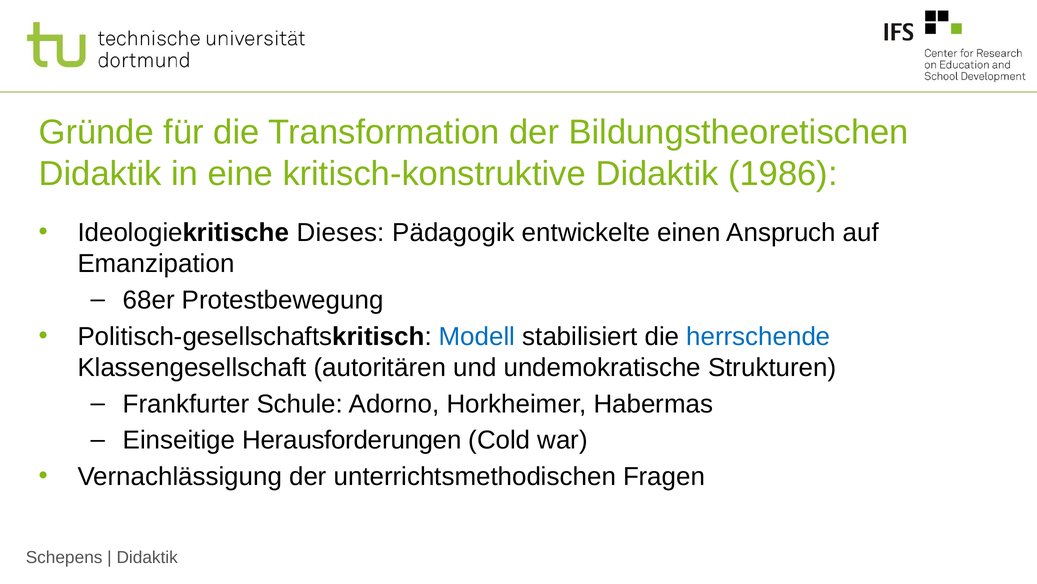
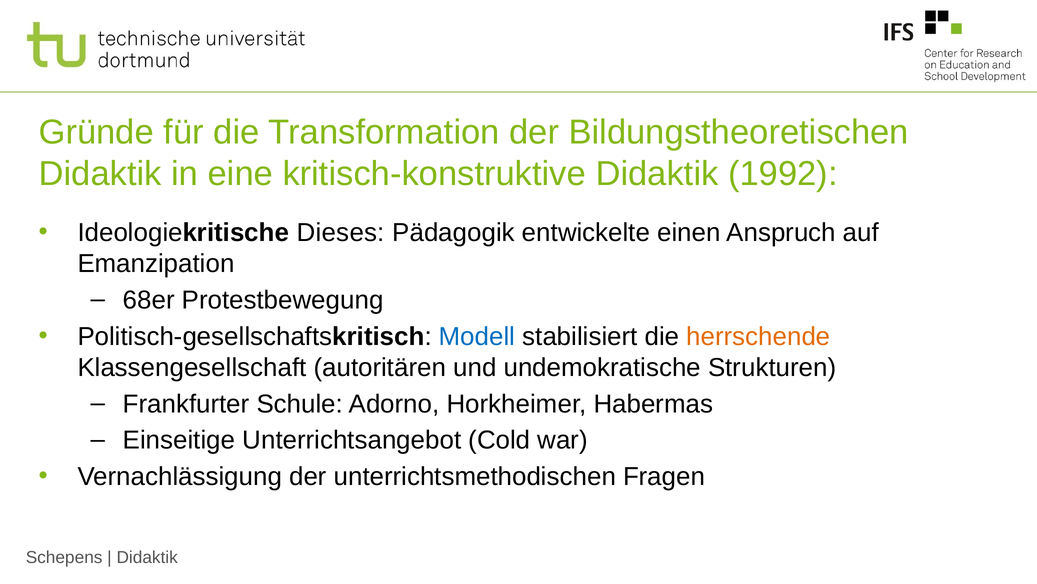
1986: 1986 -> 1992 (783, 174)
herrschende colour: blue -> orange (758, 336)
Herausforderungen: Herausforderungen -> Unterrichtsangebot (352, 440)
